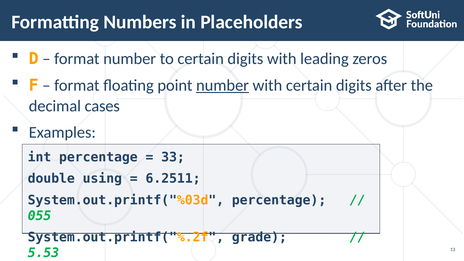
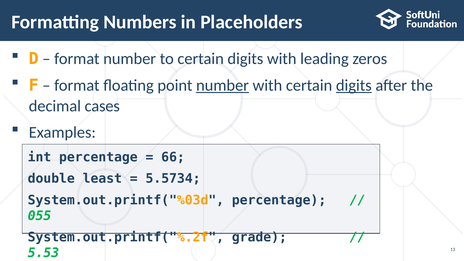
digits underline: none -> present (354, 85)
33: 33 -> 66 (173, 157)
using: using -> least (102, 179)
6.2511: 6.2511 -> 5.5734 (173, 179)
